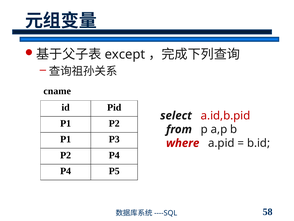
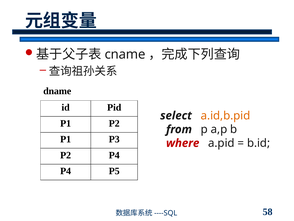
except: except -> cname (125, 54)
cname: cname -> dname (57, 91)
a.id,b.pid colour: red -> orange (226, 115)
